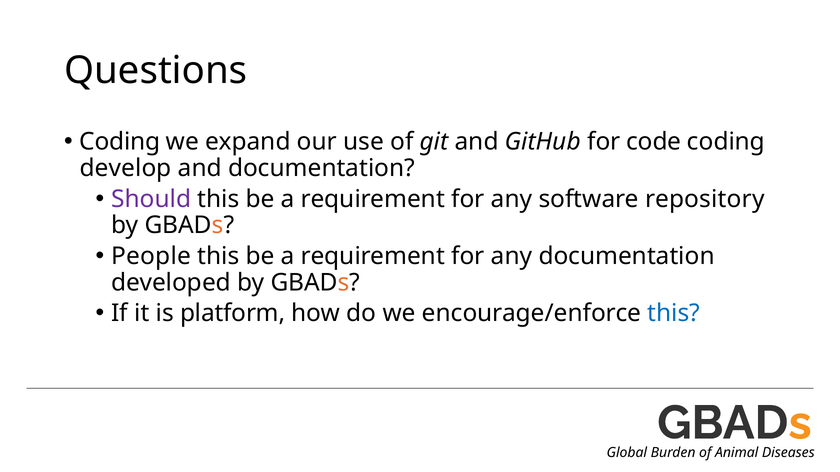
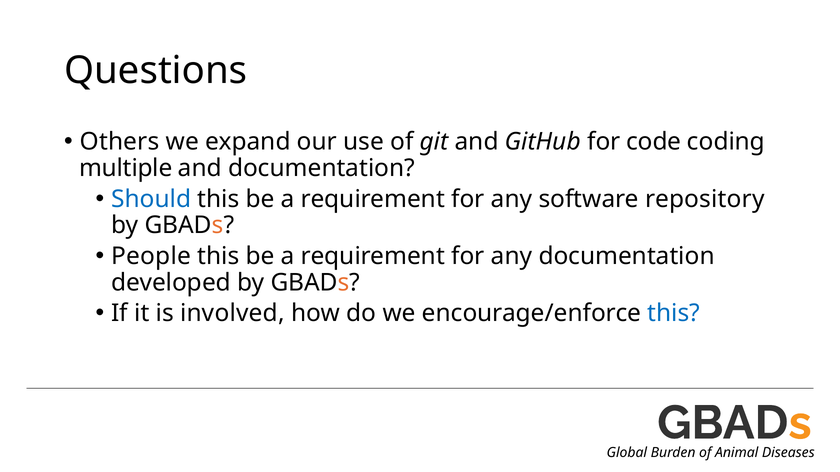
Coding: Coding -> Others (120, 142)
develop: develop -> multiple (126, 168)
Should colour: purple -> blue (151, 199)
platform: platform -> involved (232, 314)
